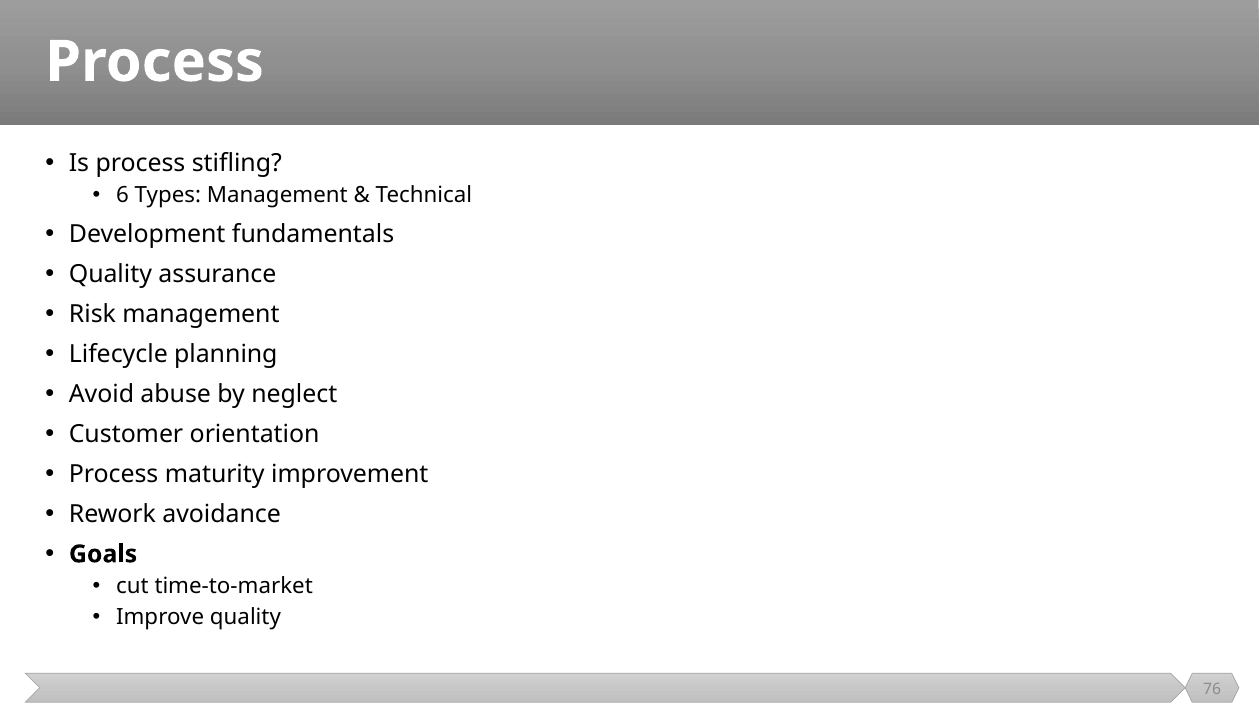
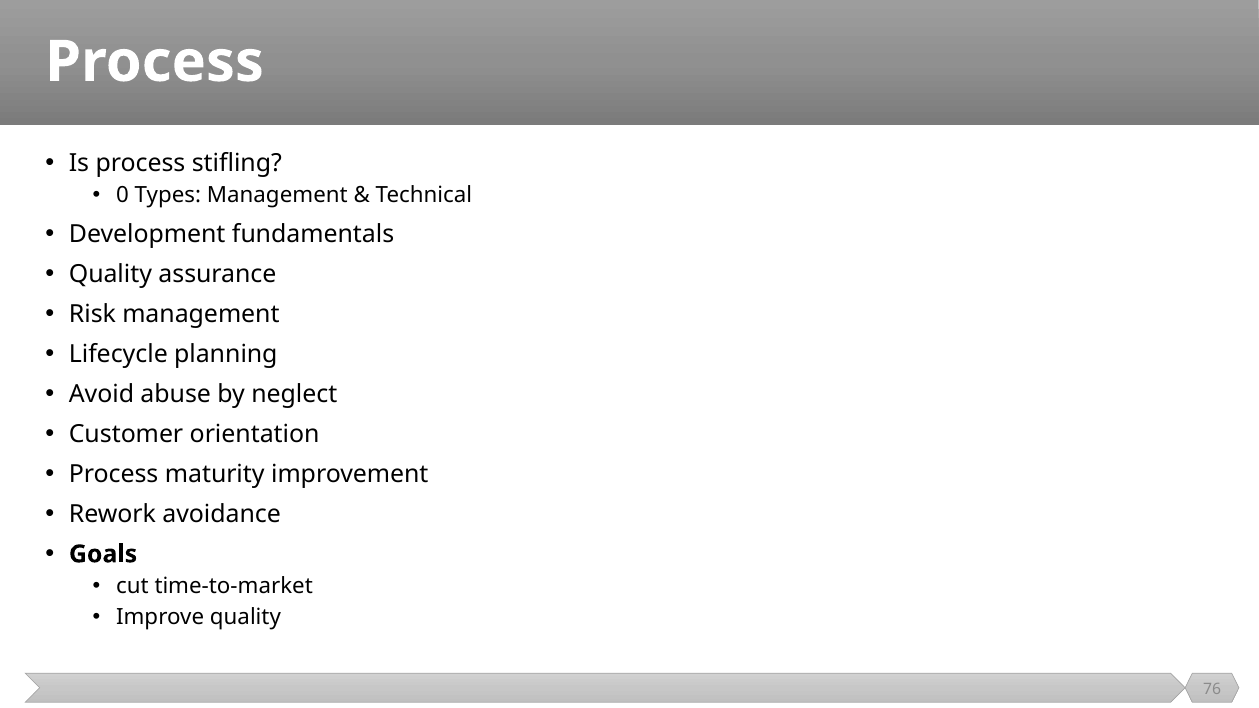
6: 6 -> 0 (123, 195)
